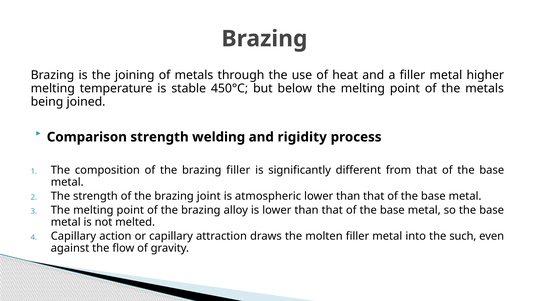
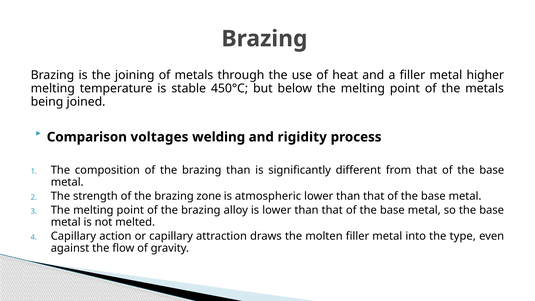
Comparison strength: strength -> voltages (159, 137)
brazing filler: filler -> than (238, 170)
joint: joint -> zone (209, 196)
such: such -> type (463, 236)
